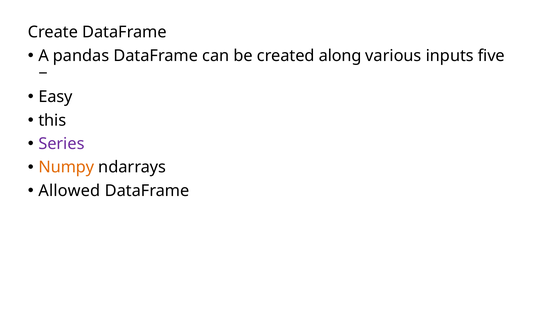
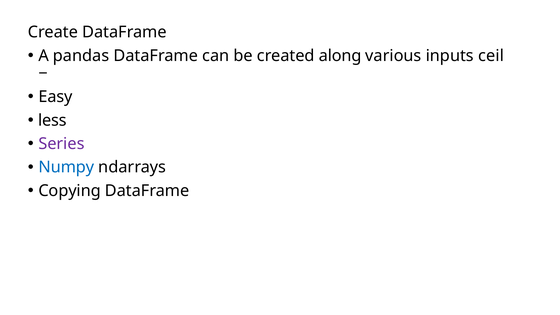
five: five -> ceil (491, 56)
this: this -> less (52, 120)
Numpy colour: orange -> blue (66, 167)
Allowed: Allowed -> Copying (70, 191)
